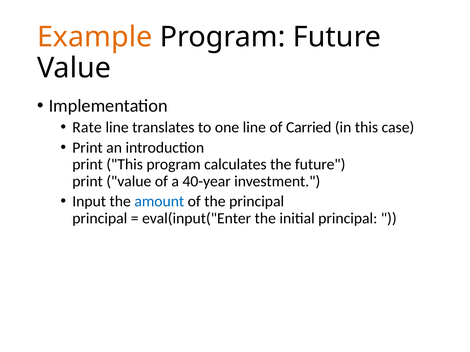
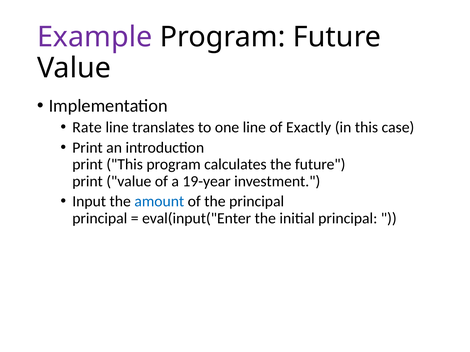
Example colour: orange -> purple (95, 37)
Carried: Carried -> Exactly (309, 128)
40-year: 40-year -> 19-year (207, 182)
